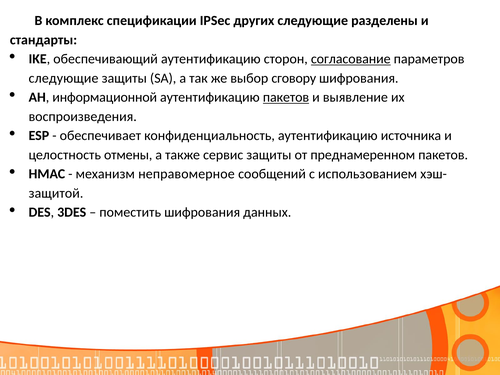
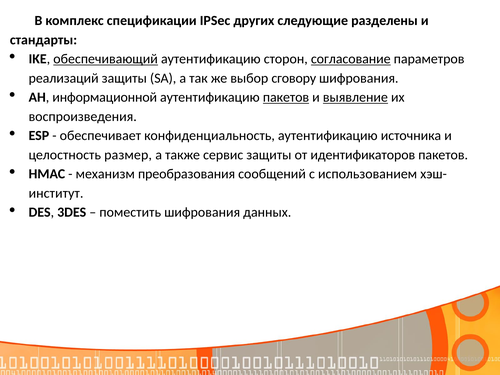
обеспечивающий underline: none -> present (106, 59)
следующие: следующие -> реализаций (64, 78)
выявление underline: none -> present (355, 97)
отмены: отмены -> размер (128, 155)
преднамеренном: преднамеренном -> идентификаторов (363, 155)
неправомерное: неправомерное -> преобразования (187, 174)
защитой: защитой -> институт (56, 193)
